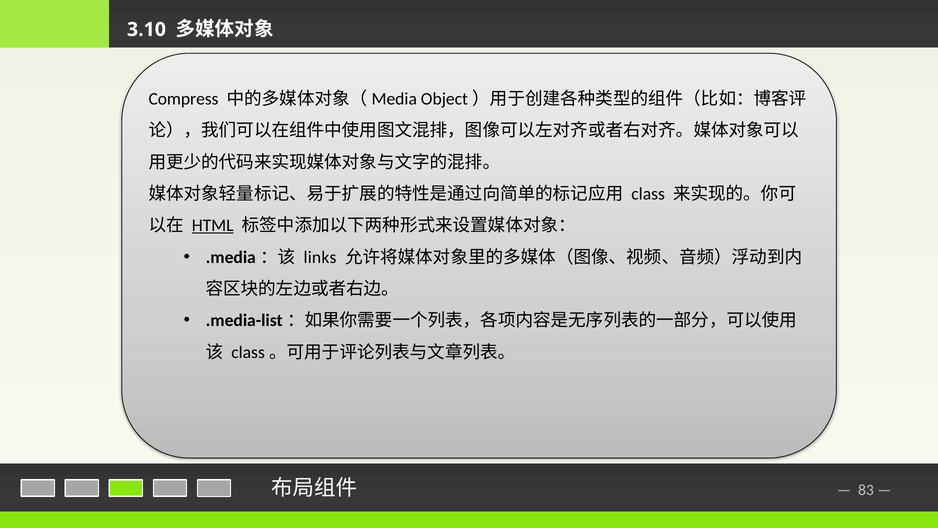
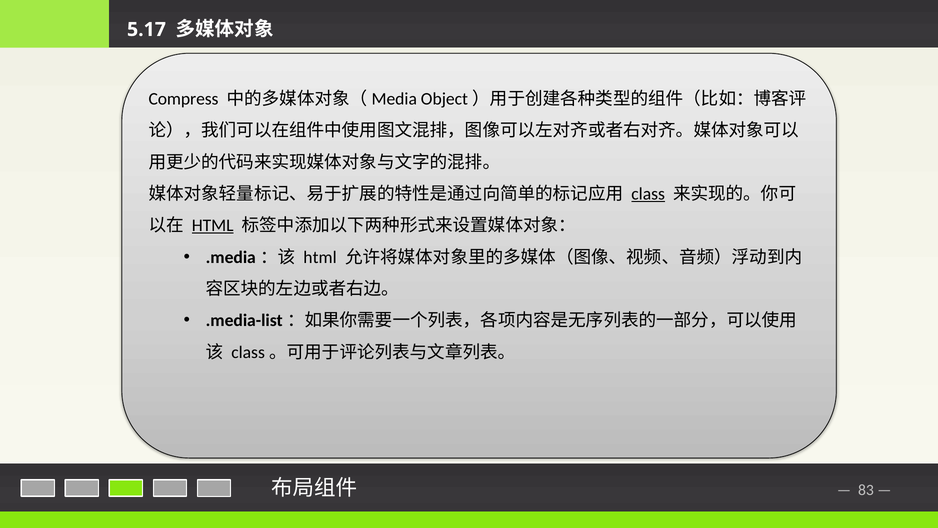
3.10: 3.10 -> 5.17 (146, 29)
class underline: none -> present (648, 194)
links: links -> html (320, 257)
